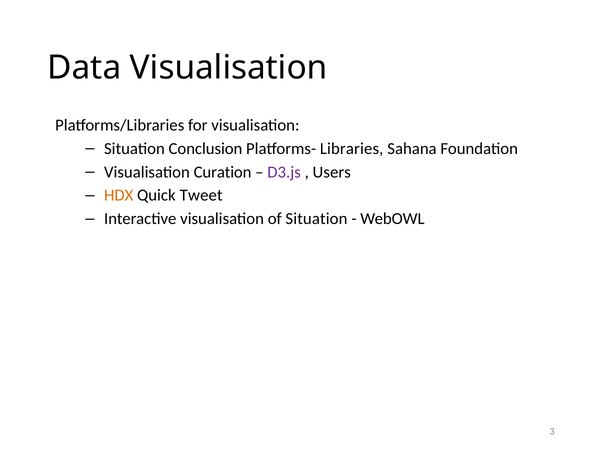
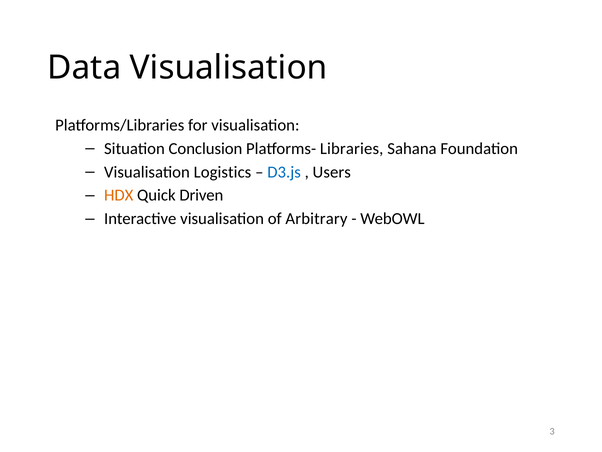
Curation: Curation -> Logistics (222, 172)
D3.js colour: purple -> blue (284, 172)
Tweet: Tweet -> Driven (201, 195)
of Situation: Situation -> Arbitrary (316, 219)
